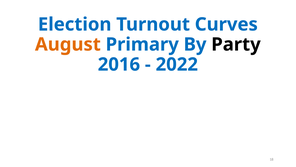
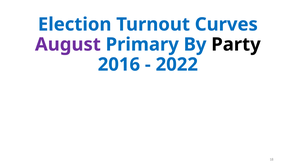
August colour: orange -> purple (68, 44)
